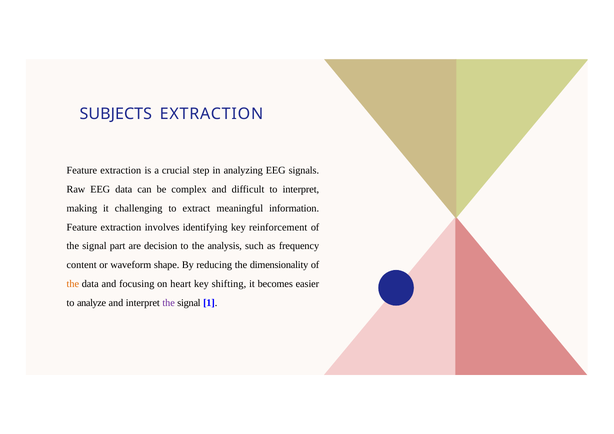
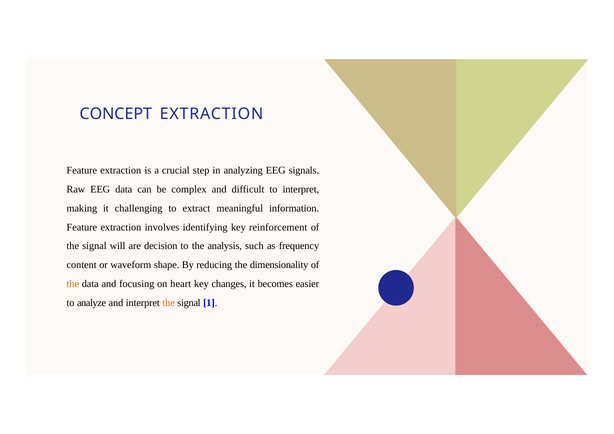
SUBJECTS: SUBJECTS -> CONCEPT (116, 114)
part: part -> will (118, 246)
shifting: shifting -> changes (229, 284)
the colour: purple -> orange (169, 303)
